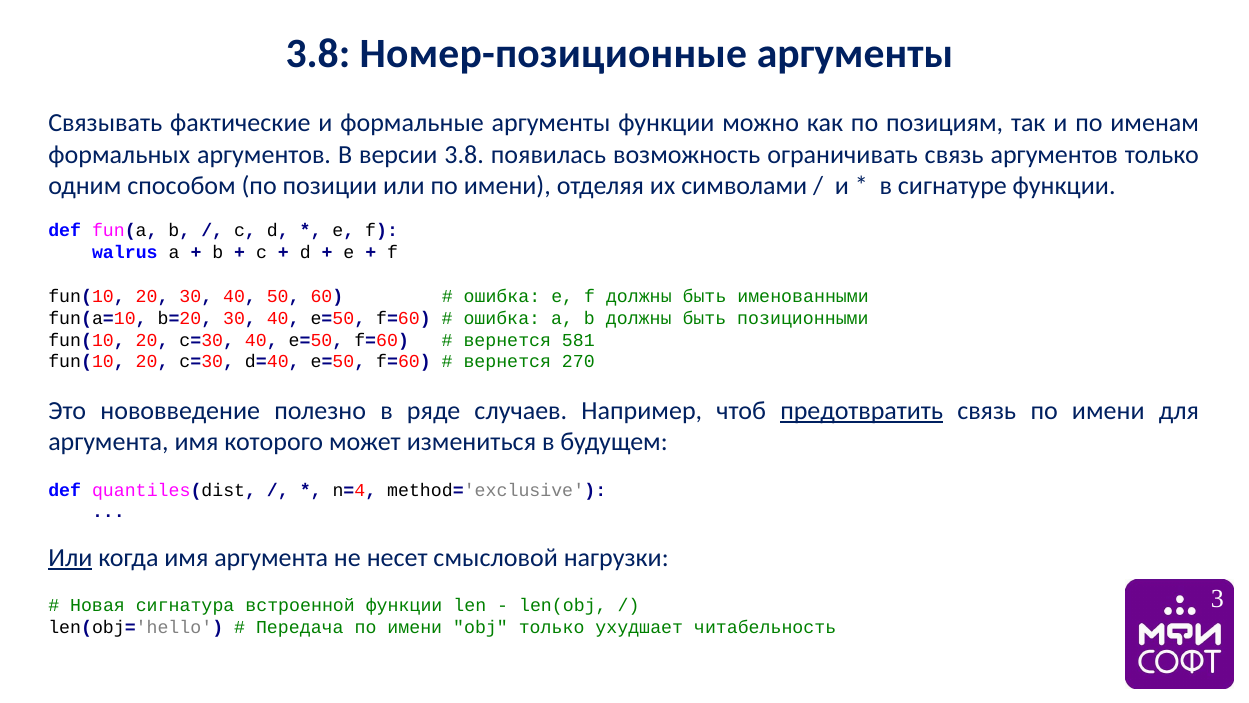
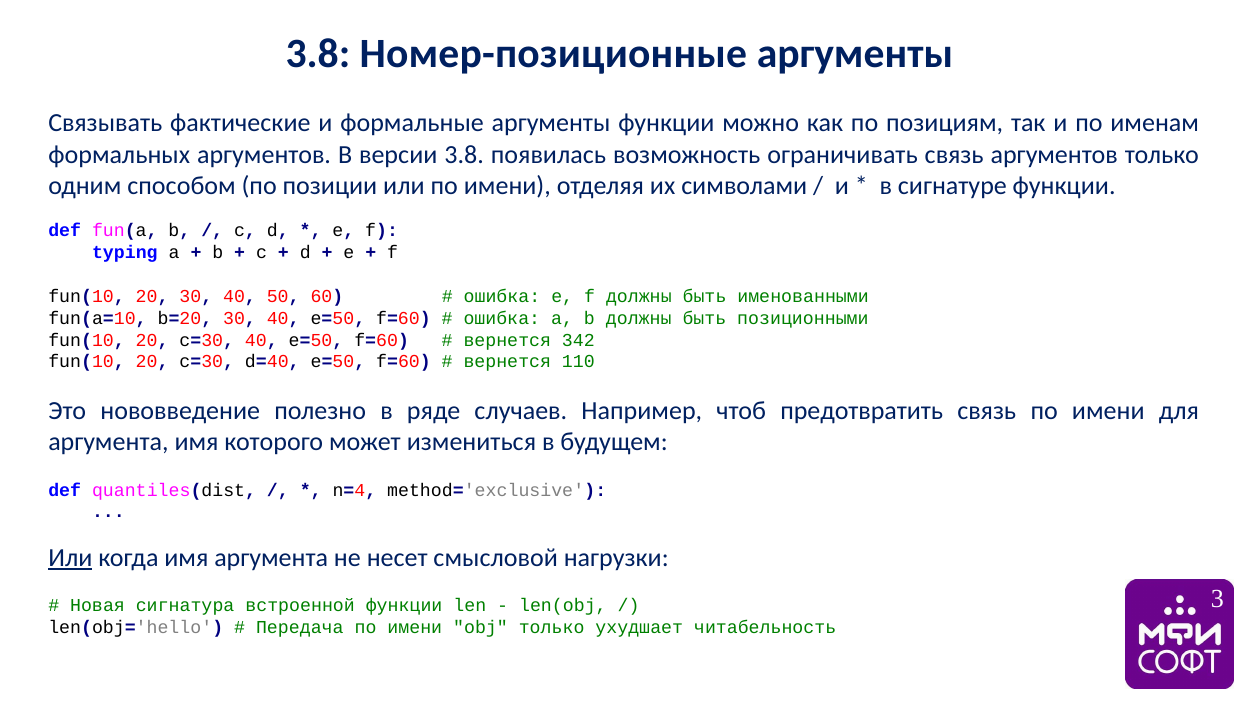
walrus: walrus -> typing (125, 252)
581: 581 -> 342 (578, 340)
270: 270 -> 110 (578, 362)
предотвратить underline: present -> none (862, 411)
